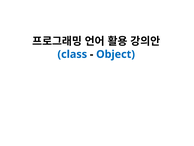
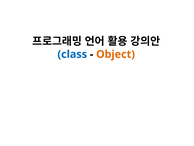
Object colour: blue -> orange (116, 54)
